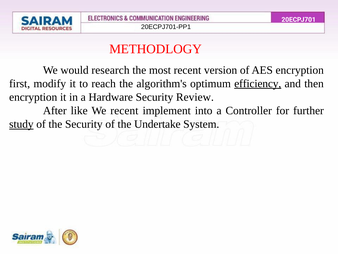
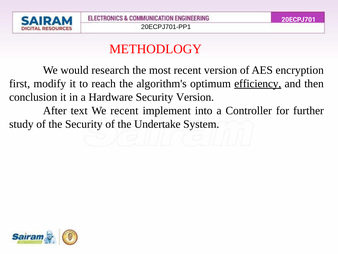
encryption: encryption -> conclusion (33, 97)
Security Review: Review -> Version (195, 97)
like: like -> text (79, 110)
study underline: present -> none (21, 124)
